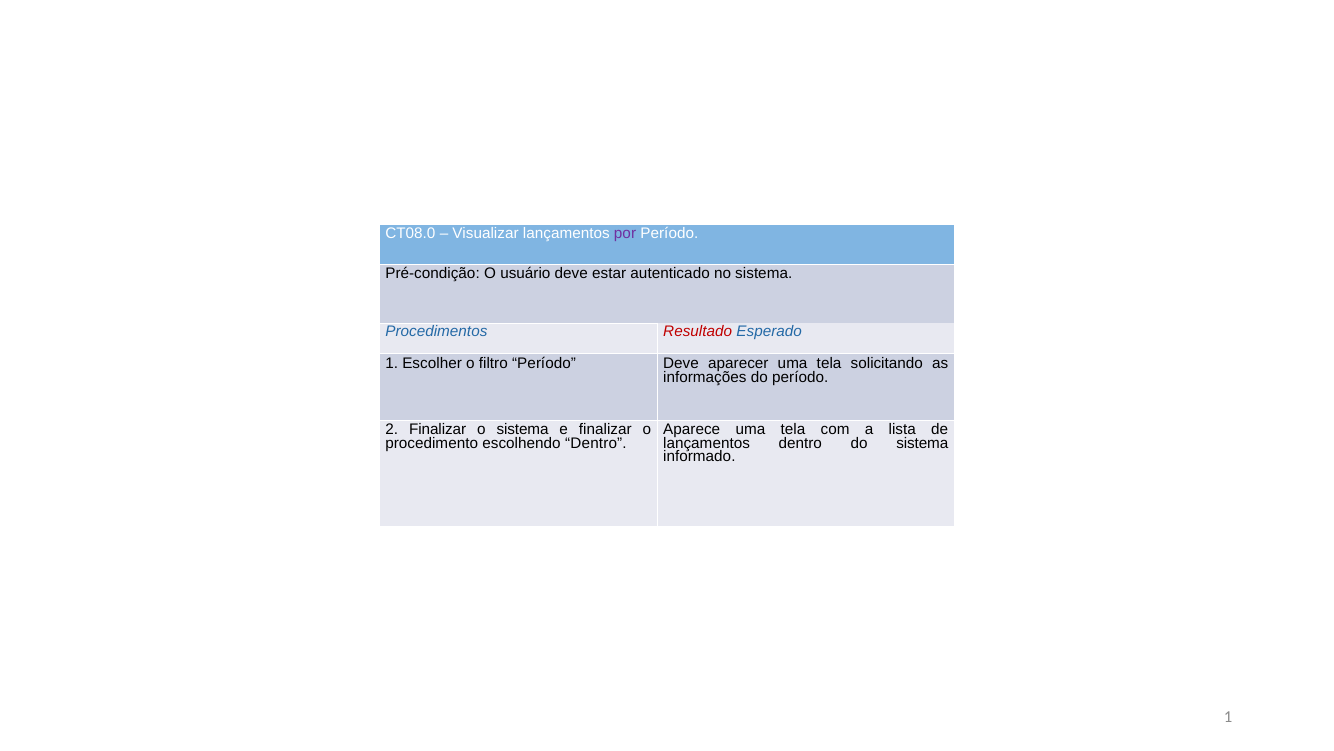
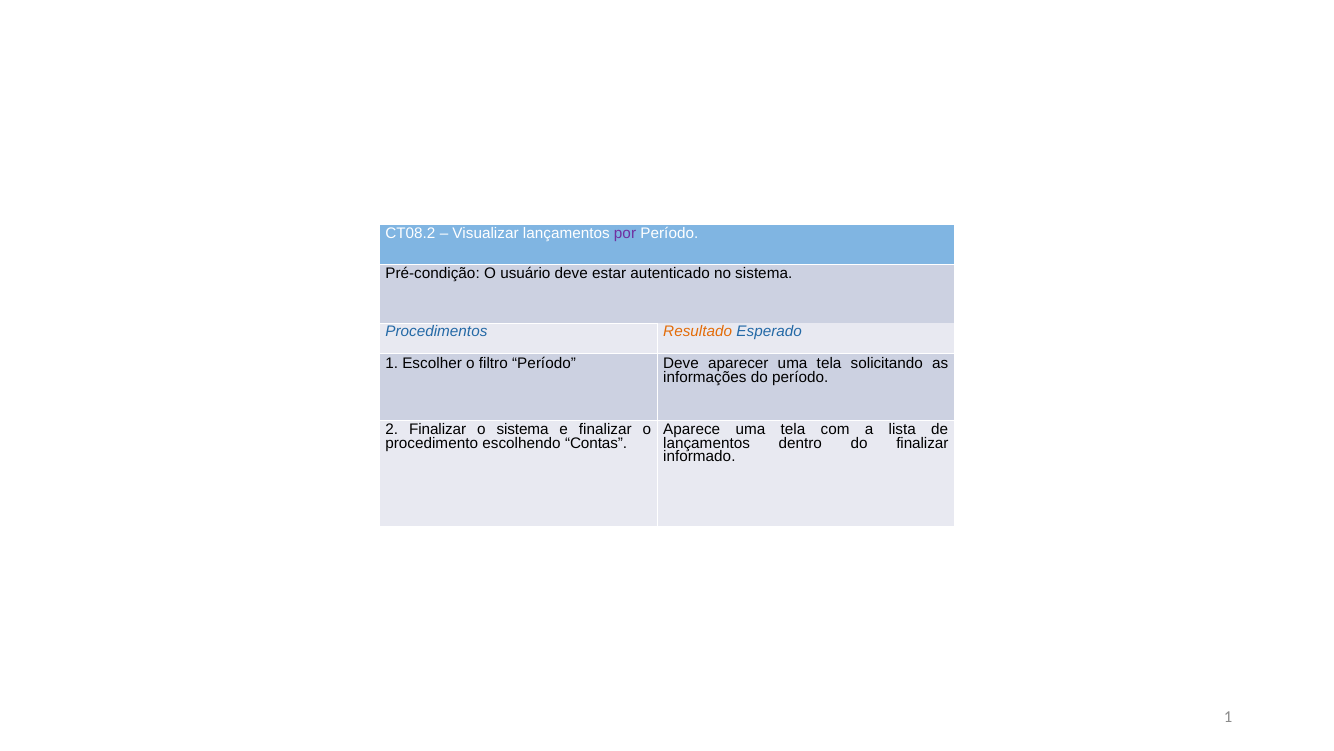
CT08.0: CT08.0 -> CT08.2 (410, 233)
Resultado colour: red -> orange (698, 331)
escolhendo Dentro: Dentro -> Contas (596, 443)
do sistema: sistema -> finalizar (922, 443)
